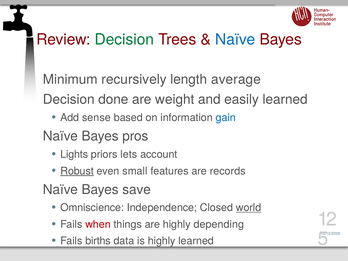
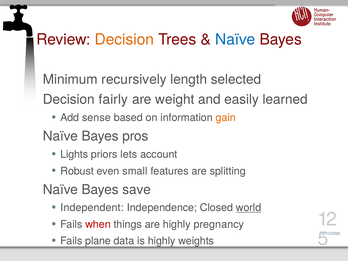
Decision colour: green -> orange (124, 40)
average: average -> selected (236, 79)
done: done -> fairly (113, 99)
gain colour: blue -> orange (226, 118)
Robust underline: present -> none (77, 171)
records: records -> splitting (228, 171)
Omniscience: Omniscience -> Independent (92, 208)
depending: depending -> pregnancy (219, 224)
births: births -> plane (98, 241)
highly learned: learned -> weights (196, 241)
